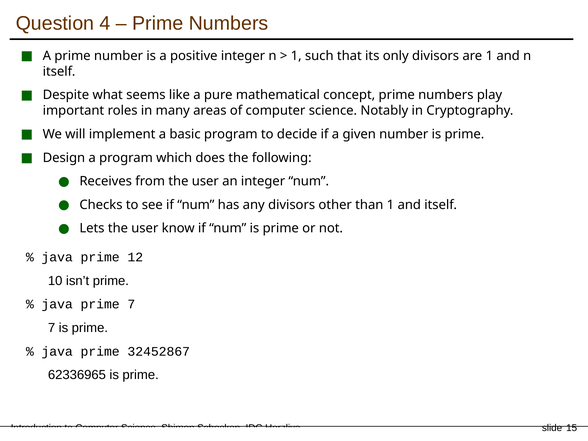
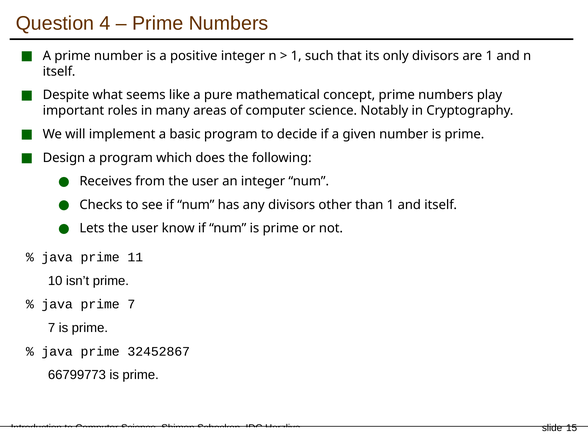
12: 12 -> 11 (135, 257)
62336965: 62336965 -> 66799773 (77, 375)
